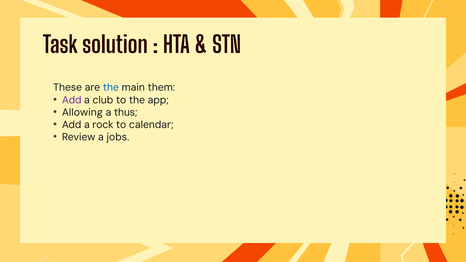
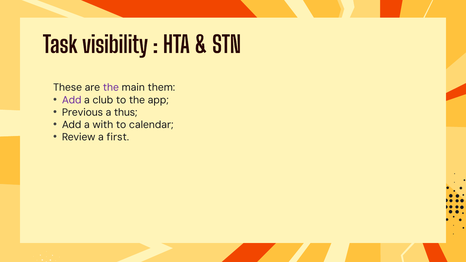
solution: solution -> visibility (115, 45)
the colour: blue -> purple (111, 88)
Allowing: Allowing -> Previous (82, 112)
rock: rock -> with (103, 125)
jobs: jobs -> first (118, 137)
